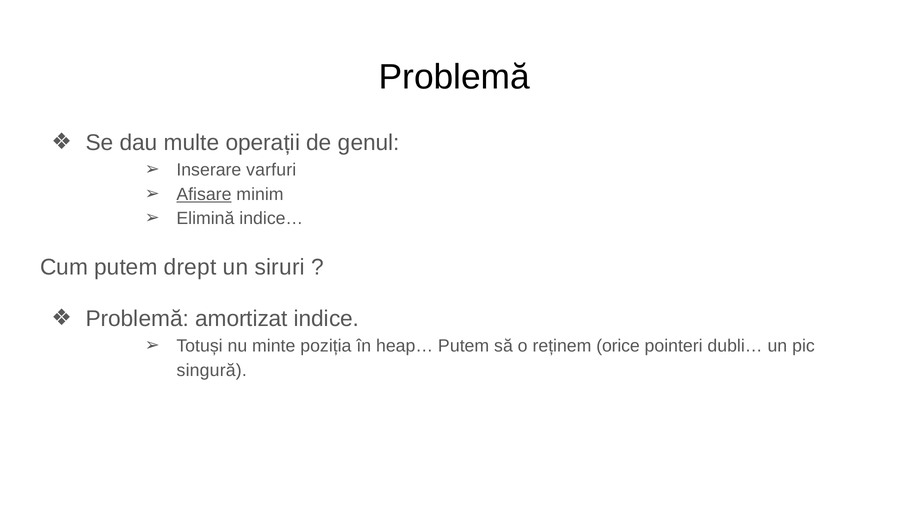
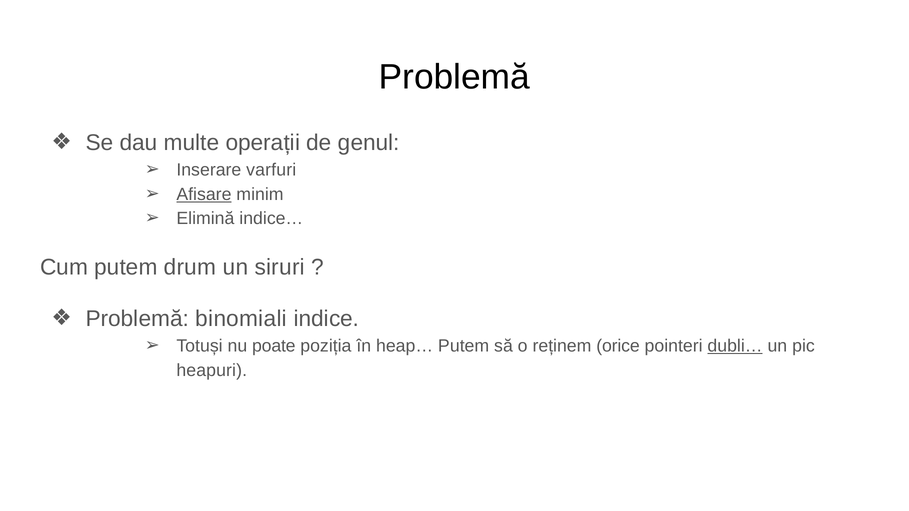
drept: drept -> drum (190, 268)
amortizat: amortizat -> binomiali (241, 319)
minte: minte -> poate (274, 346)
dubli… underline: none -> present (735, 346)
singură: singură -> heapuri (212, 371)
